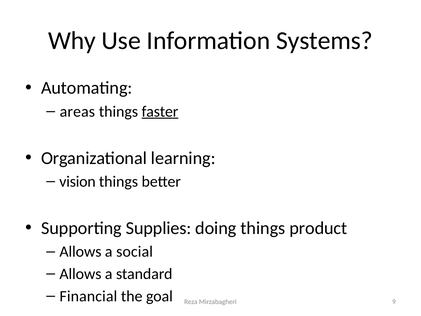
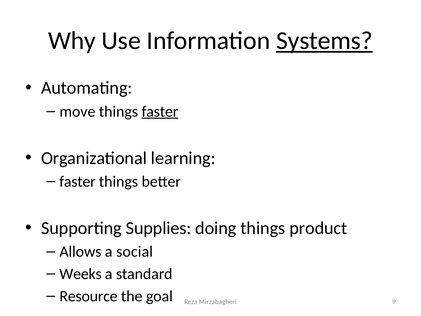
Systems underline: none -> present (324, 41)
areas: areas -> move (77, 111)
vision: vision -> faster (78, 181)
Allows: Allows -> Weeks (81, 274)
Financial: Financial -> Resource (89, 296)
